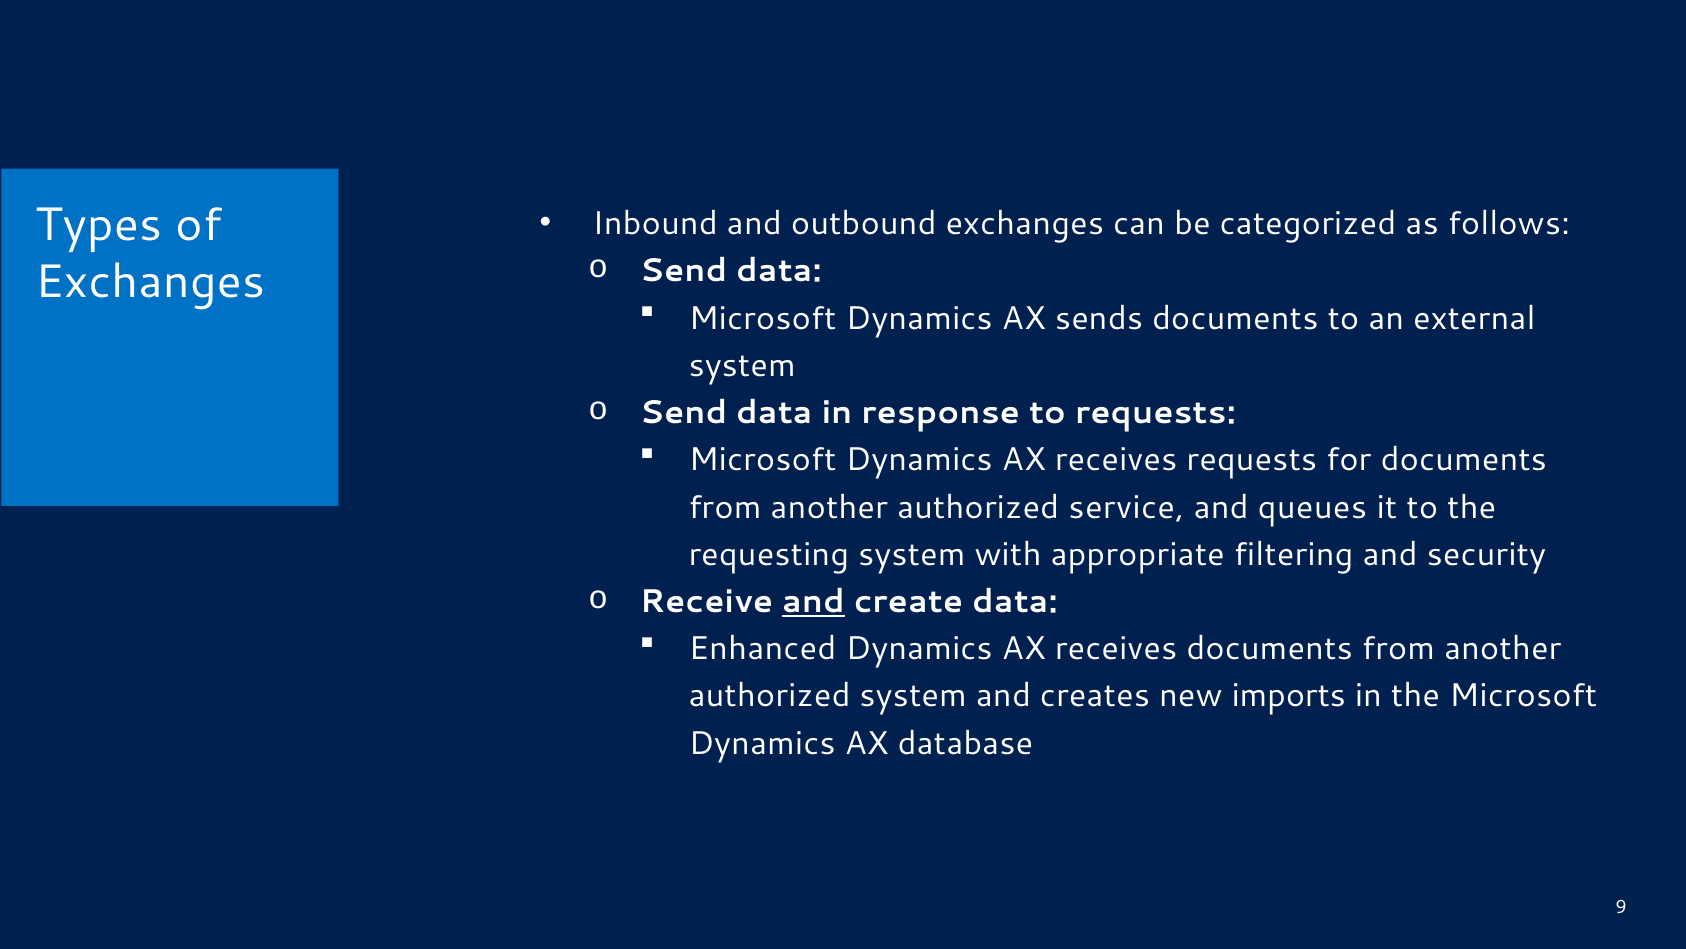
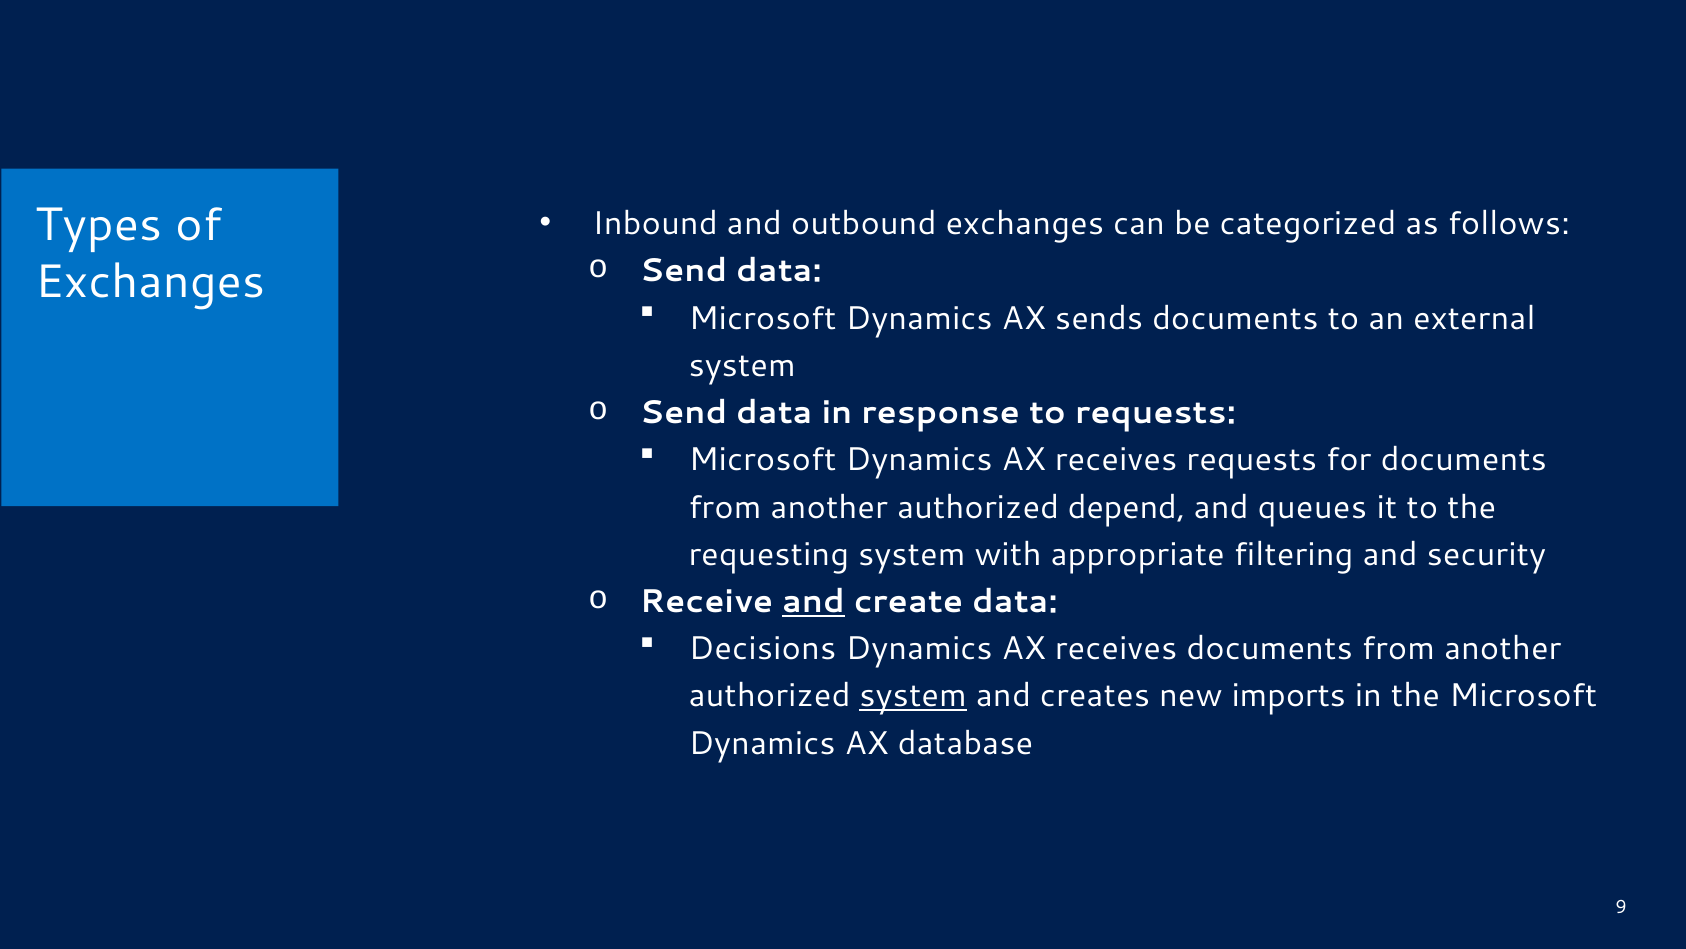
service: service -> depend (1127, 507)
Enhanced: Enhanced -> Decisions (762, 648)
system underline: none -> present (913, 696)
